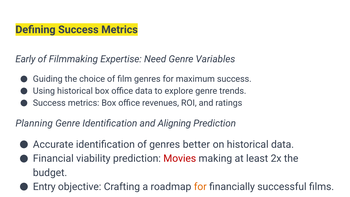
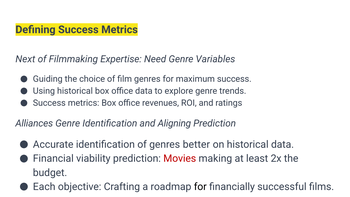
Early: Early -> Next (25, 59)
Planning: Planning -> Alliances (34, 123)
Entry: Entry -> Each (44, 187)
for colour: orange -> black (200, 187)
